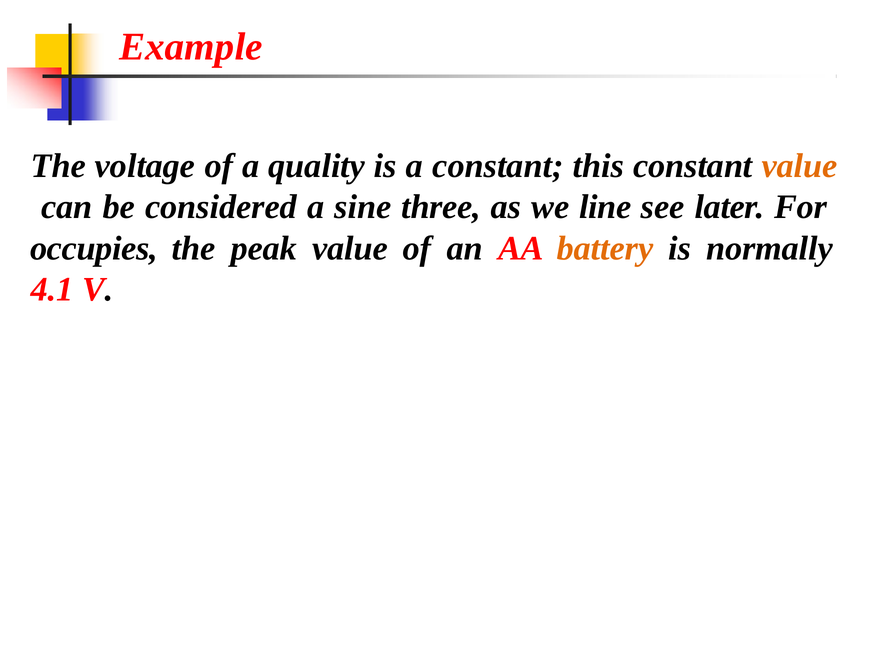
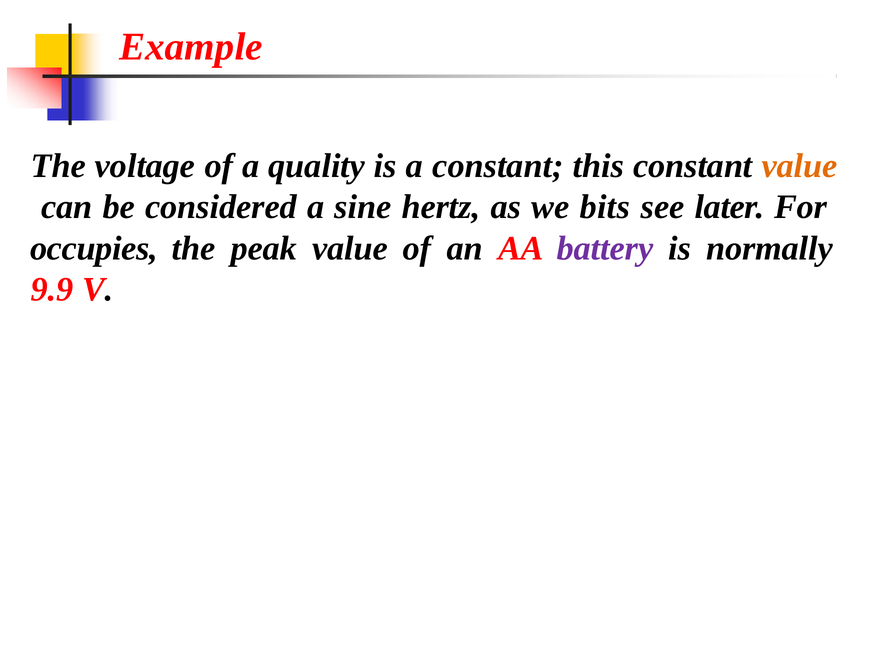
three: three -> hertz (441, 207)
line: line -> bits (605, 207)
battery colour: orange -> purple (605, 248)
4.1: 4.1 -> 9.9 (52, 289)
